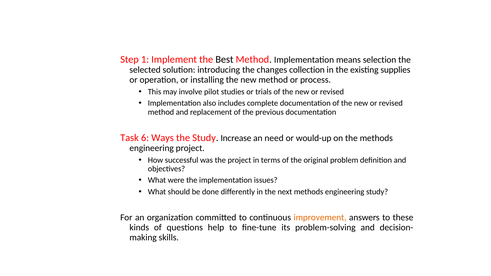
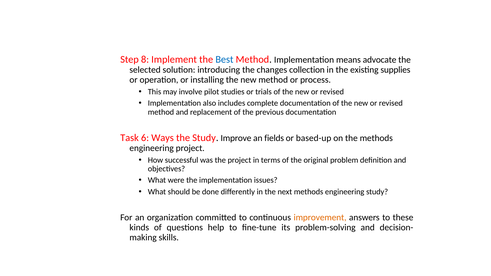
1: 1 -> 8 (145, 59)
Best colour: black -> blue (224, 59)
selection: selection -> advocate (380, 60)
Increase: Increase -> Improve (236, 138)
need: need -> fields (274, 138)
would-up: would-up -> based-up (314, 138)
